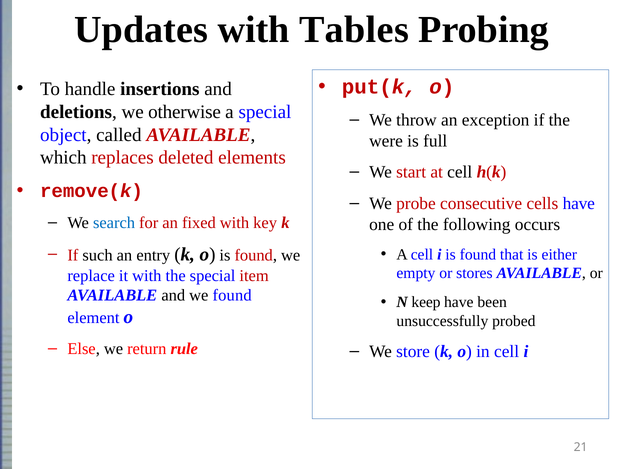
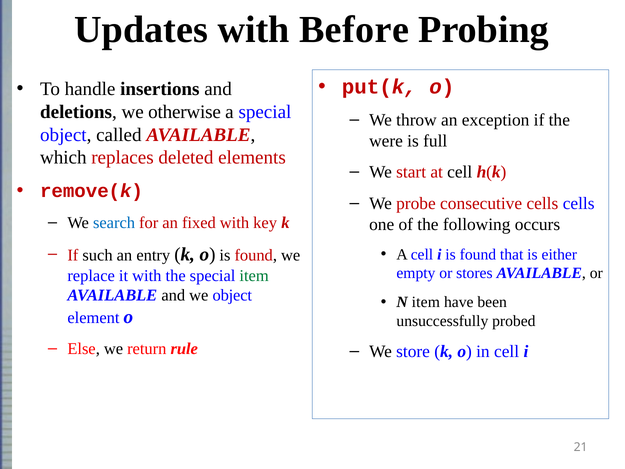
Tables: Tables -> Before (354, 30)
cells have: have -> cells (579, 203)
item colour: red -> green (254, 276)
we found: found -> object (232, 295)
N keep: keep -> item (426, 302)
